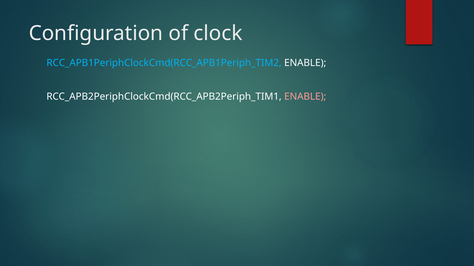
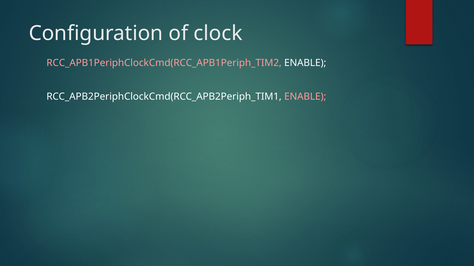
RCC_APB1PeriphClockCmd(RCC_APB1Periph_TIM2 colour: light blue -> pink (164, 63)
